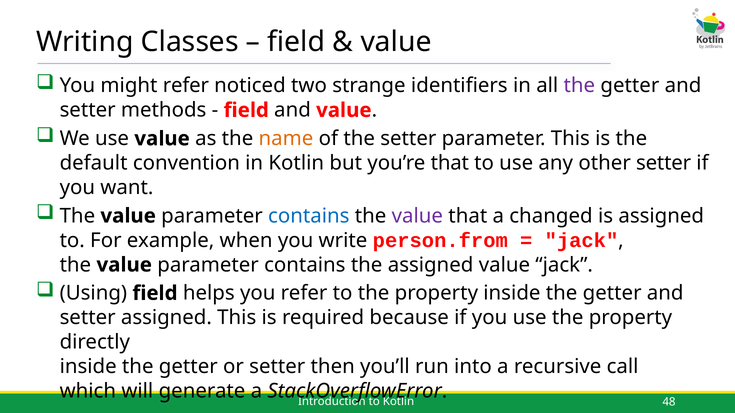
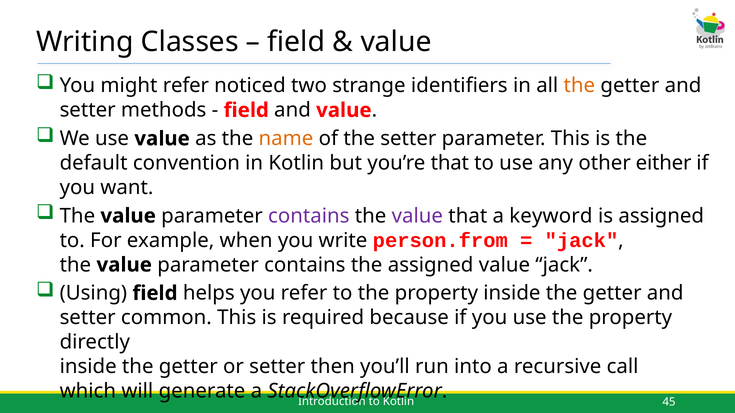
the colour: purple -> orange (579, 86)
other setter: setter -> either (664, 163)
contains colour: blue -> purple (309, 216)
changed: changed -> keyword (551, 216)
setter assigned: assigned -> common (166, 318)
48: 48 -> 45 (669, 402)
